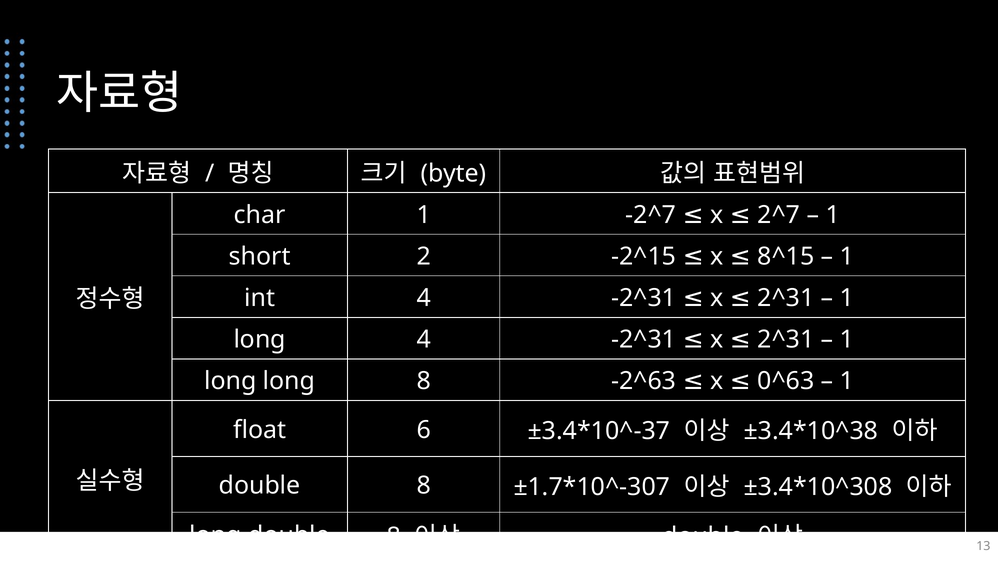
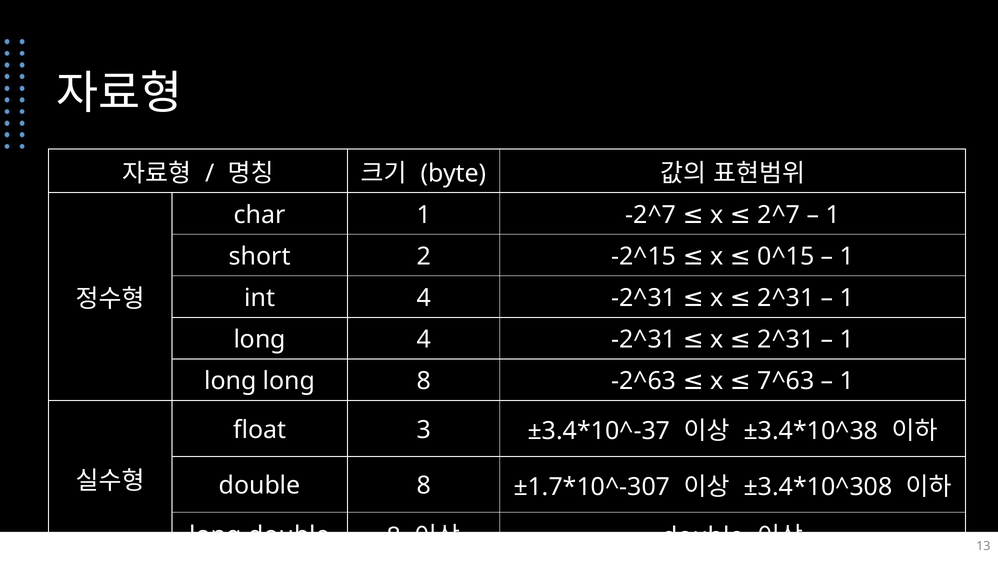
8^15: 8^15 -> 0^15 (786, 257)
0^63: 0^63 -> 7^63 (786, 381)
6: 6 -> 3 (424, 430)
